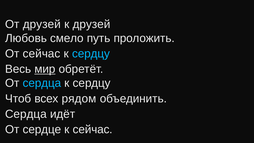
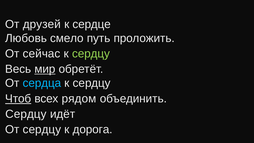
к друзей: друзей -> сердце (92, 24)
сердцу colour: light blue -> light green (91, 54)
Чтоб underline: none -> present (18, 98)
Сердца: Сердца -> Сердцу (26, 114)
От сердце: сердце -> сердцу (42, 129)
к сейчас: сейчас -> дорога (93, 129)
